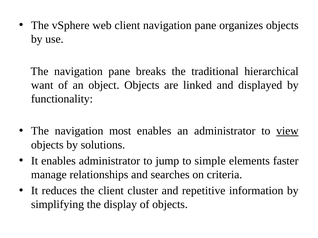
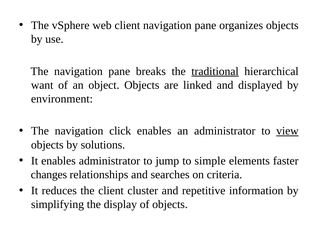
traditional underline: none -> present (215, 71)
functionality: functionality -> environment (62, 99)
most: most -> click (120, 131)
manage: manage -> changes (49, 175)
